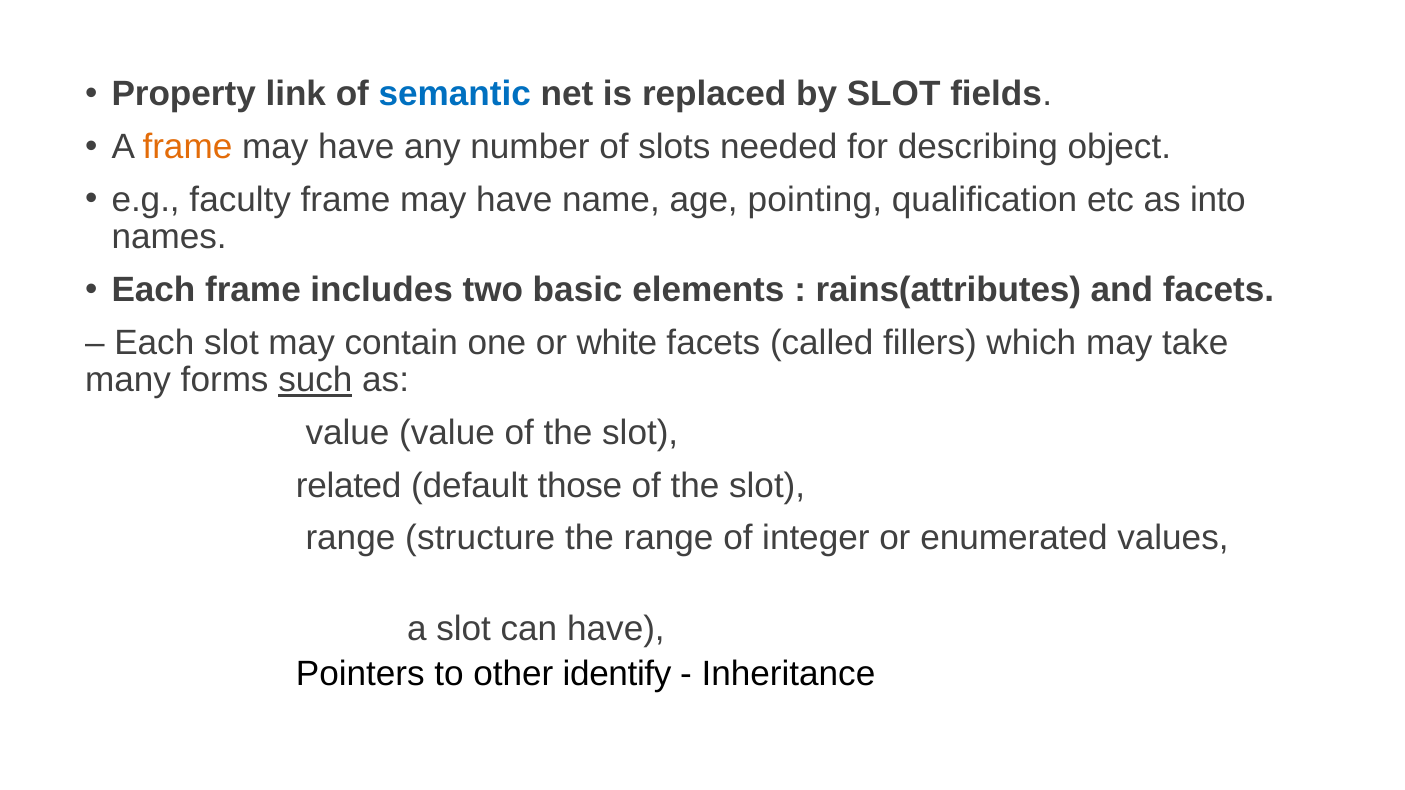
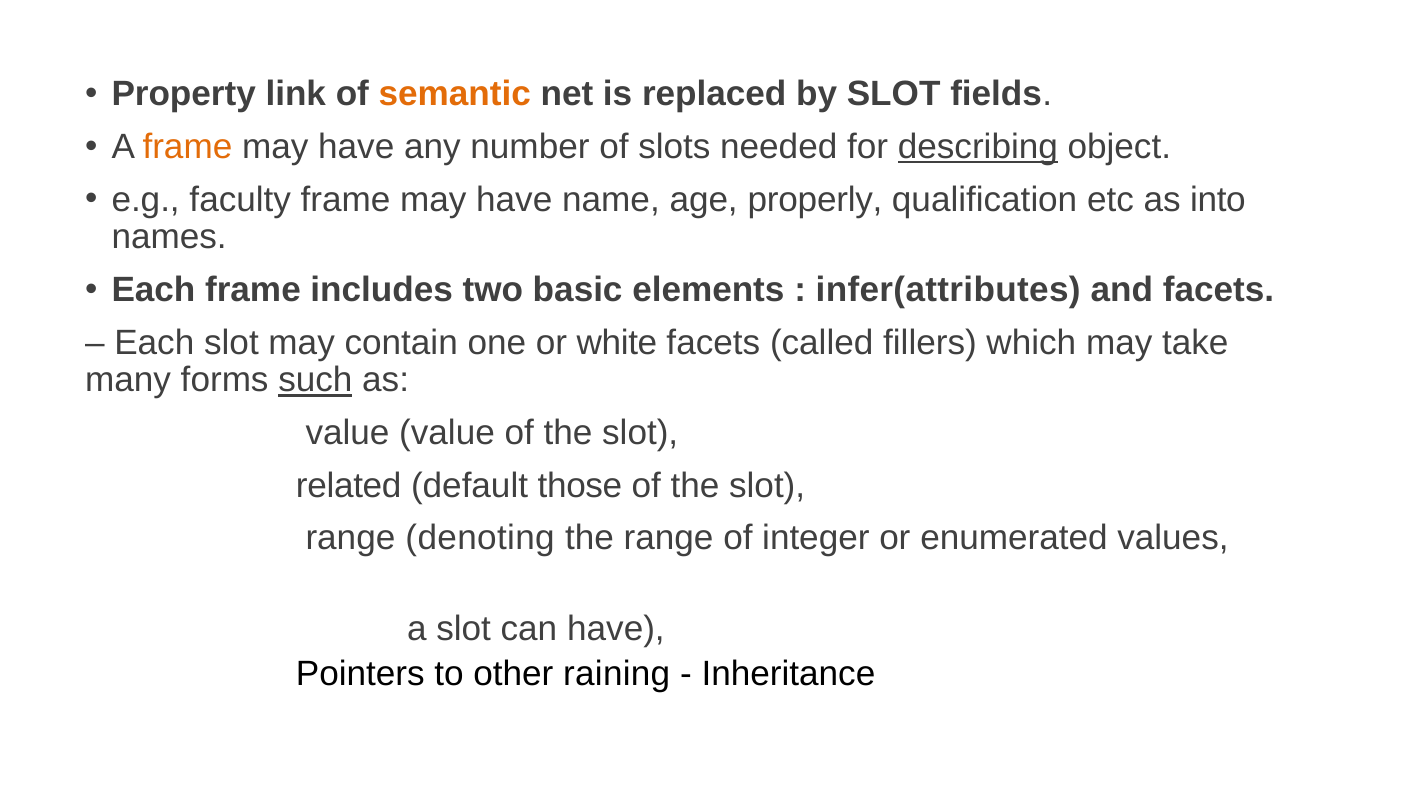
semantic colour: blue -> orange (455, 94)
describing underline: none -> present (978, 147)
pointing: pointing -> properly (815, 200)
rains(attributes: rains(attributes -> infer(attributes (948, 290)
structure: structure -> denoting (480, 538)
identify: identify -> raining (617, 674)
